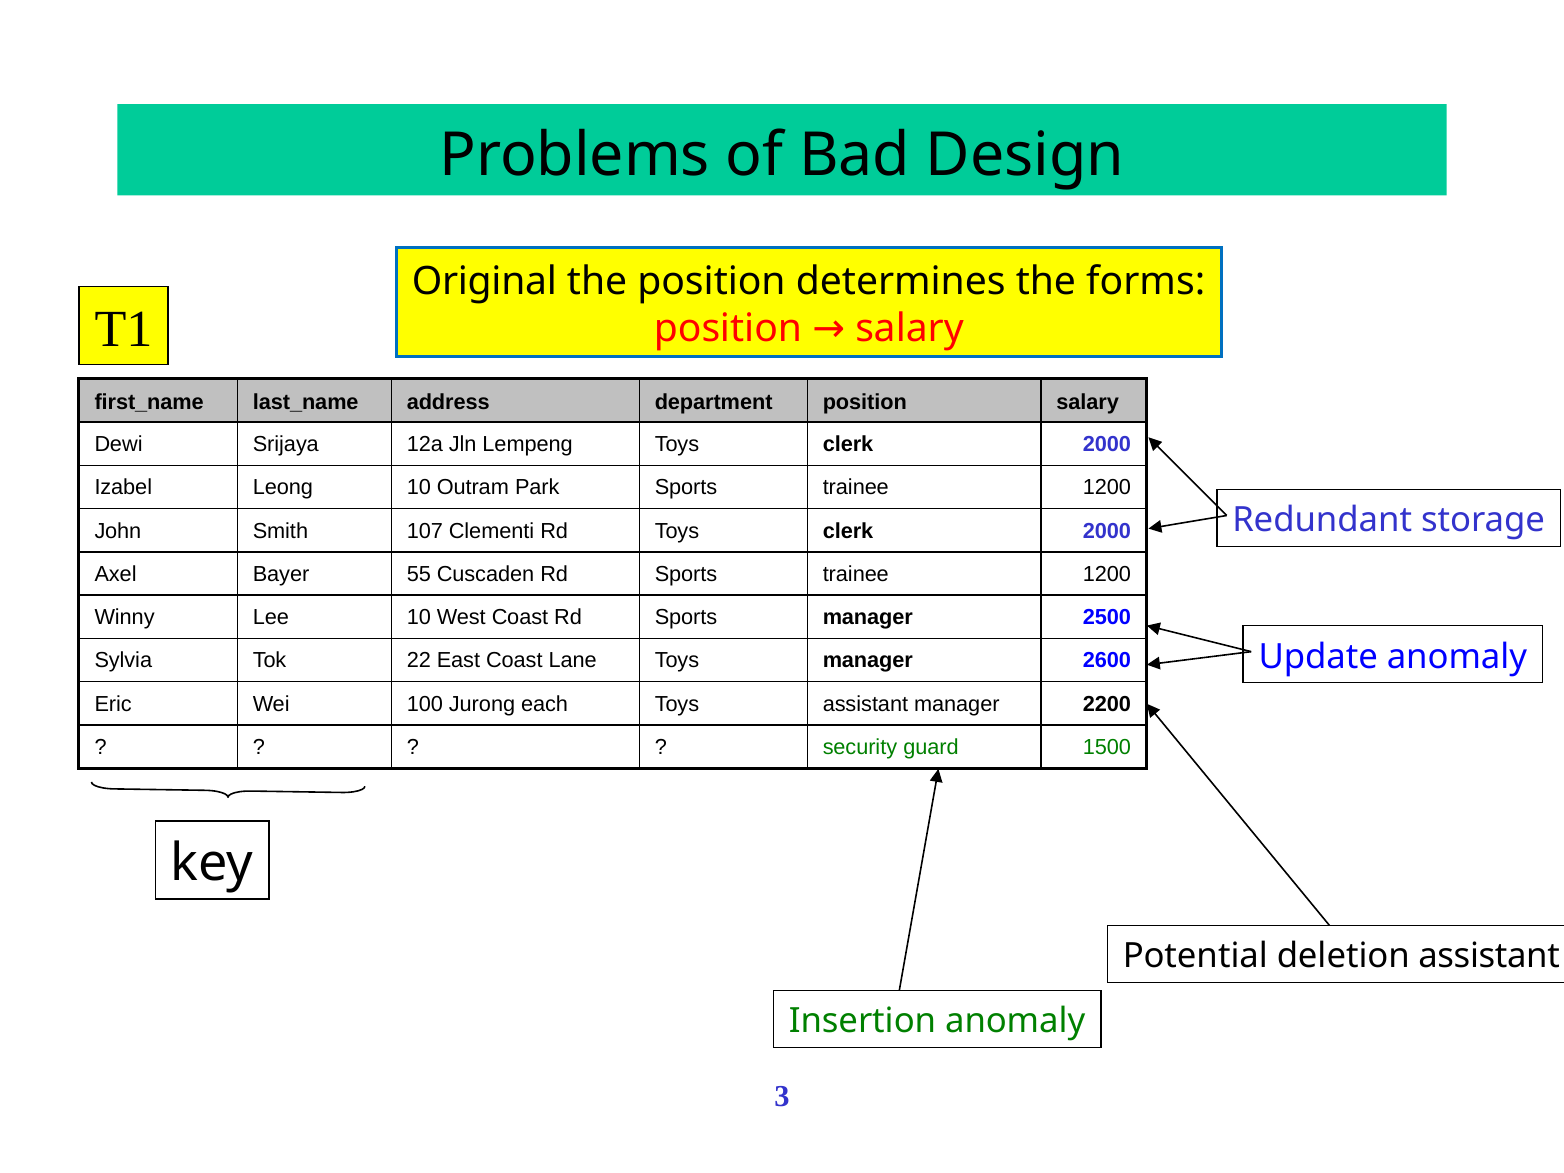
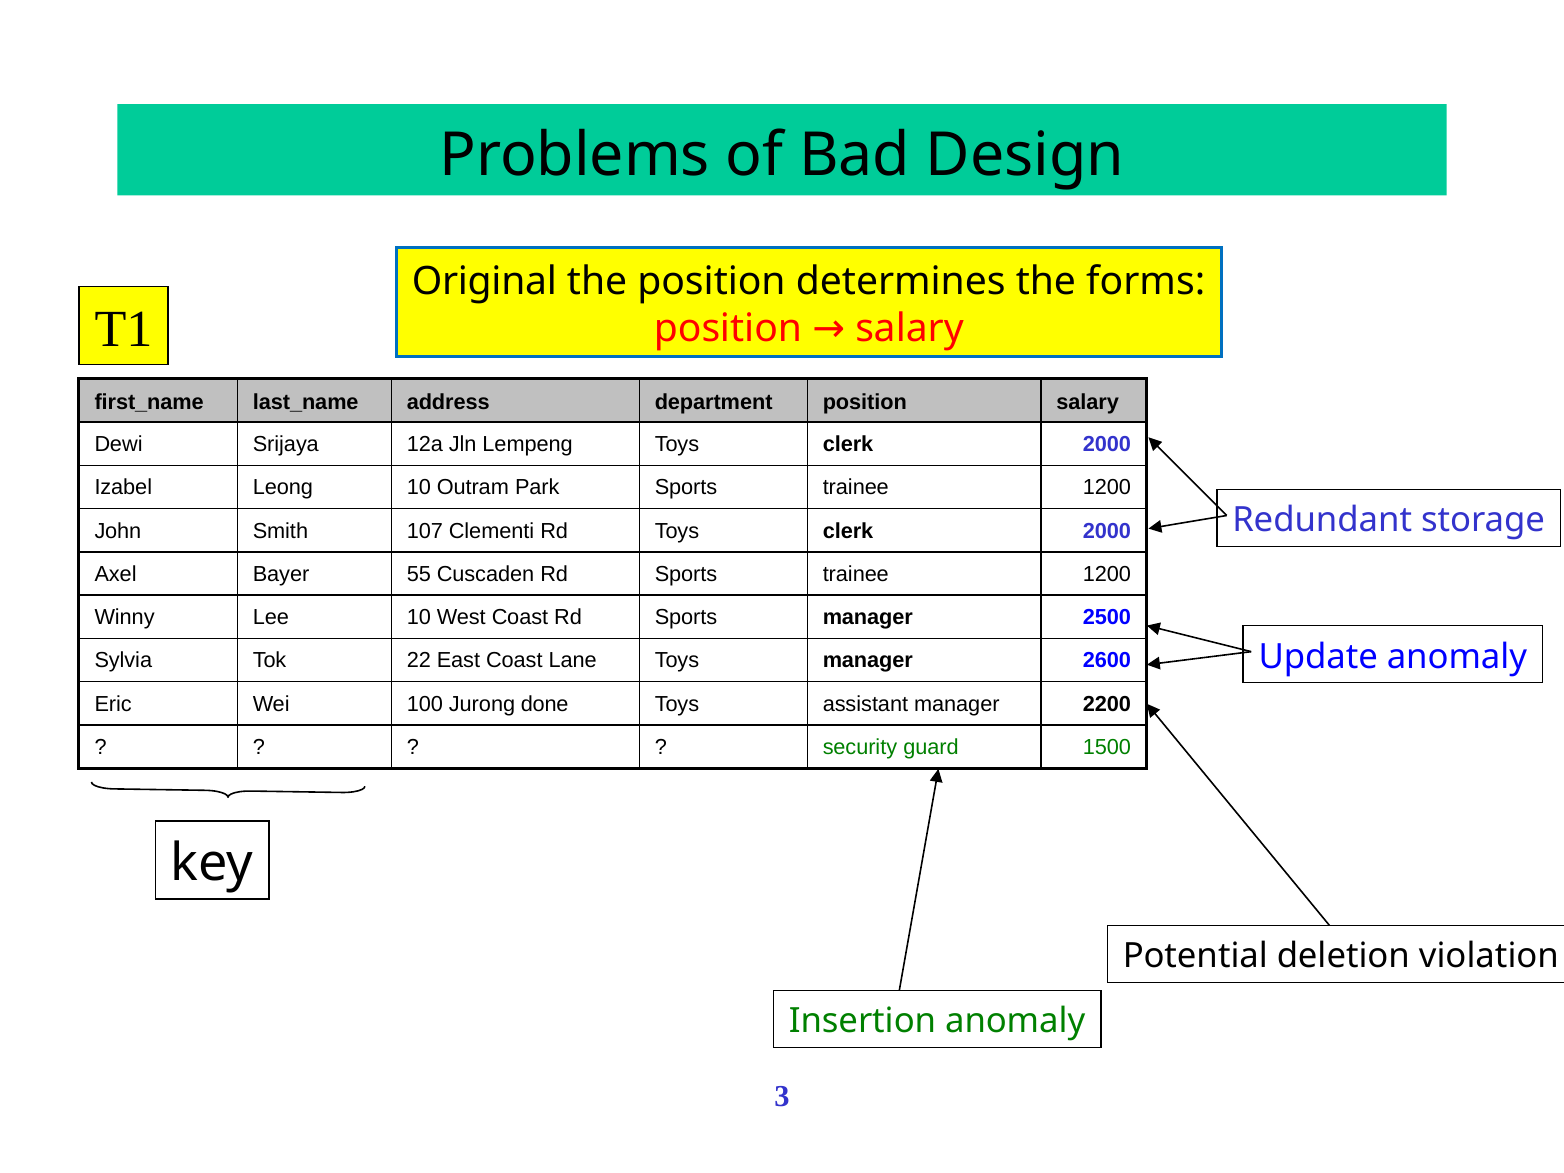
each: each -> done (545, 704)
deletion assistant: assistant -> violation (1489, 956)
